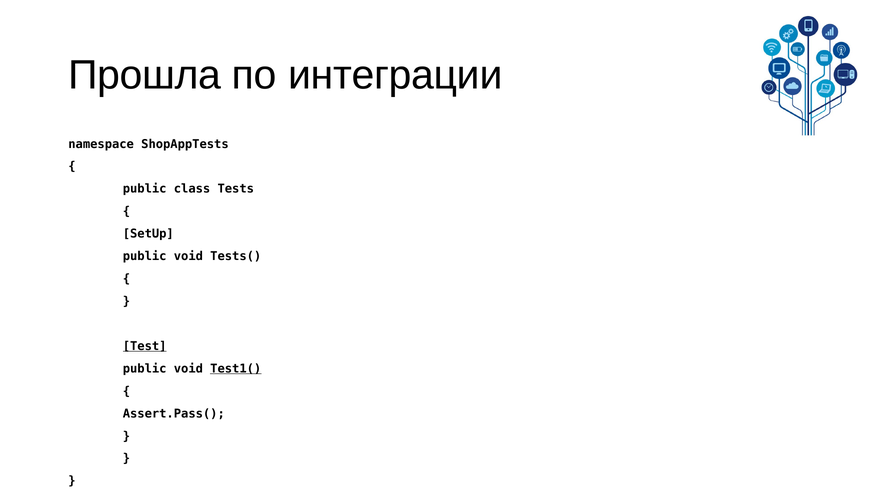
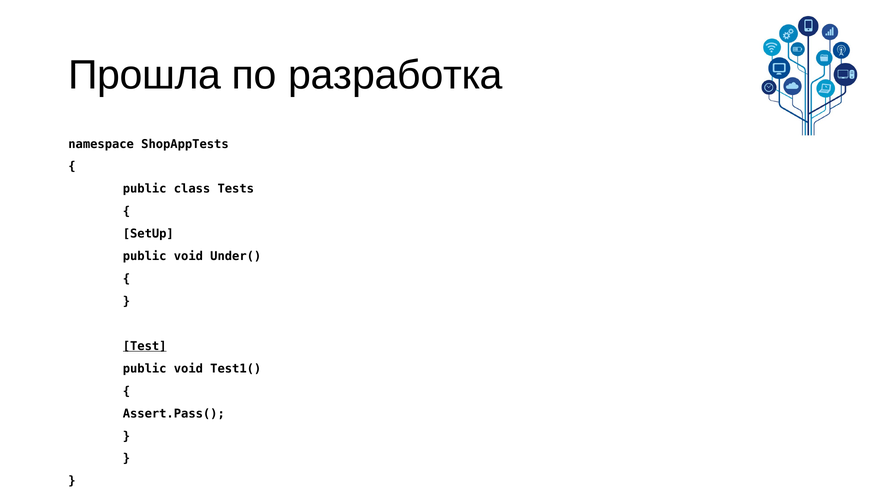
интеграции: интеграции -> разработка (395, 75)
Tests(: Tests( -> Under( (236, 256)
Test1( underline: present -> none (236, 369)
